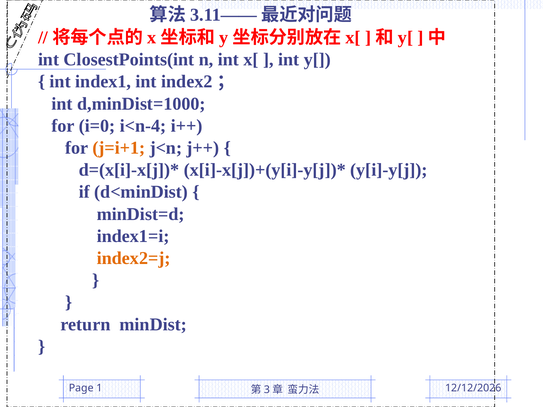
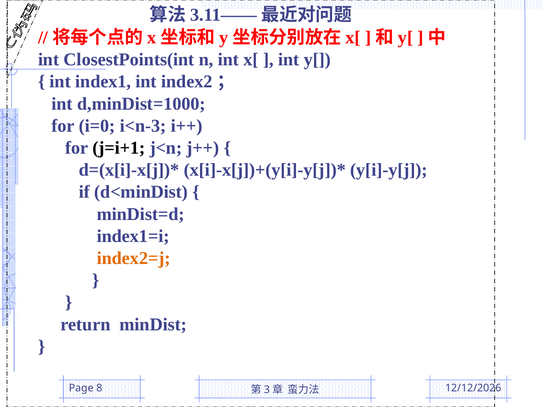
i<n-4: i<n-4 -> i<n-3 (143, 126)
j=i+1 colour: orange -> black (119, 148)
1: 1 -> 8 (99, 388)
